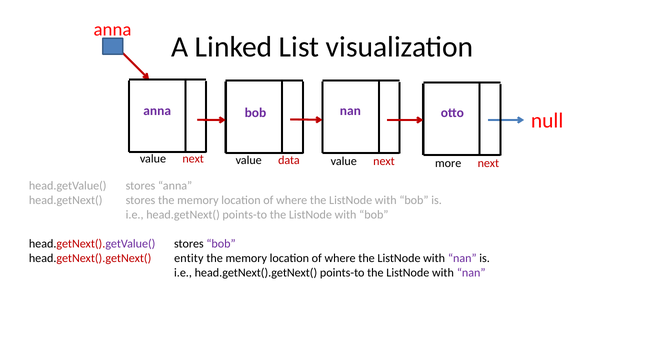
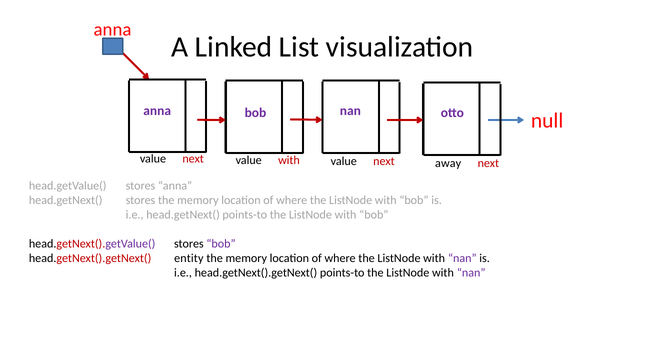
value data: data -> with (289, 160)
more: more -> away (448, 163)
